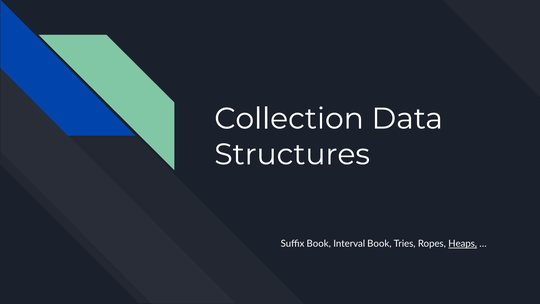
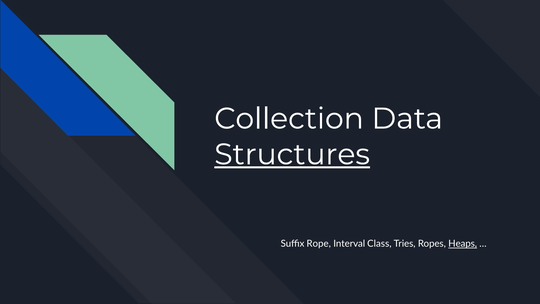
Structures underline: none -> present (292, 154)
Suffix Book: Book -> Rope (319, 244)
Interval Book: Book -> Class (379, 244)
